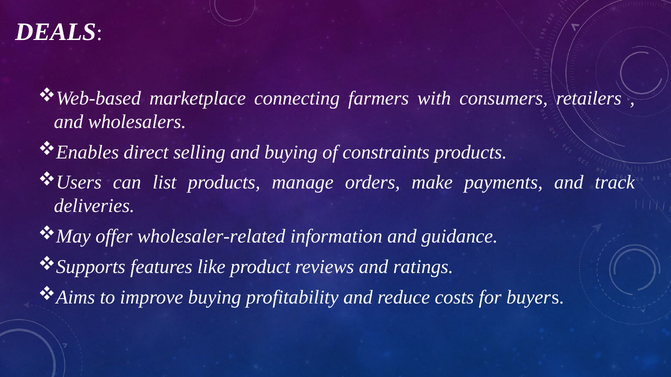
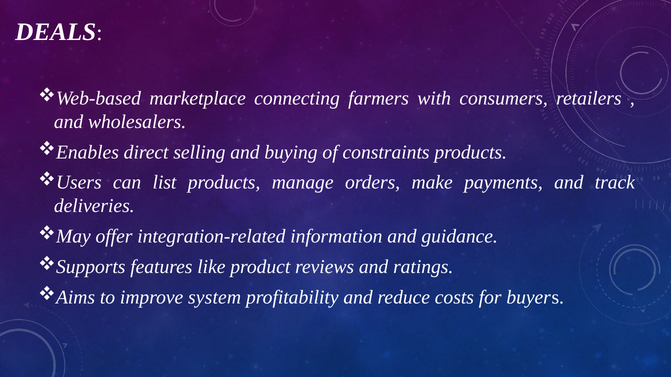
wholesaler-related: wholesaler-related -> integration-related (211, 237)
improve buying: buying -> system (215, 297)
